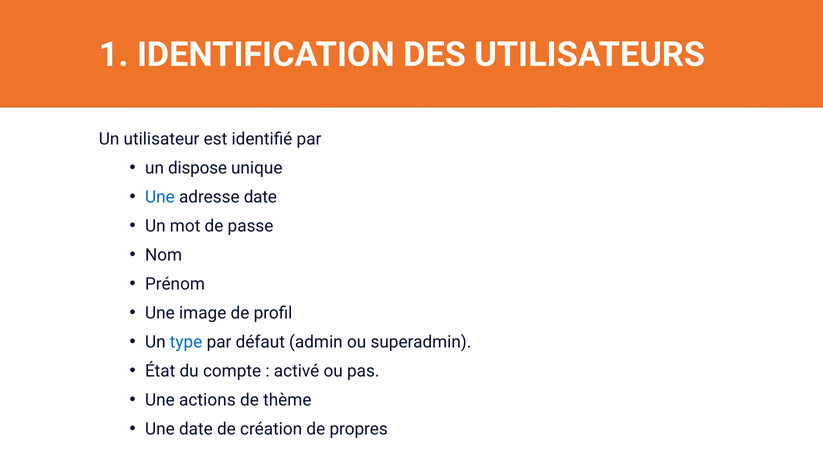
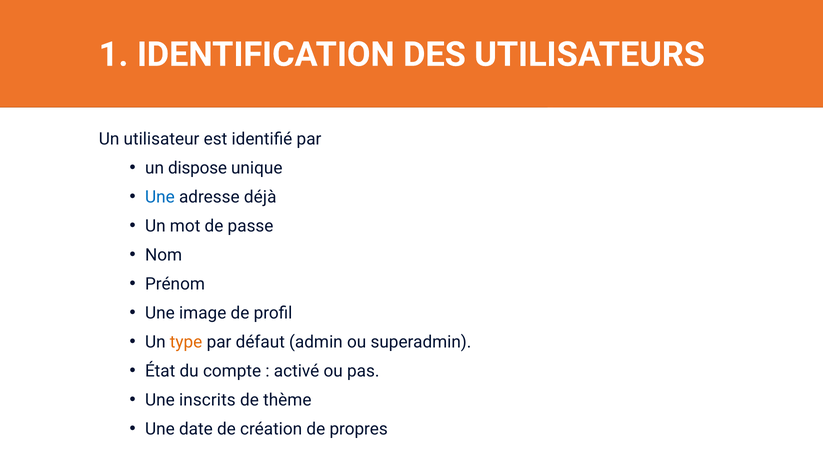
adresse date: date -> déjà (260, 197)
type colour: blue -> orange (186, 342)
actions: actions -> inscrits (207, 400)
